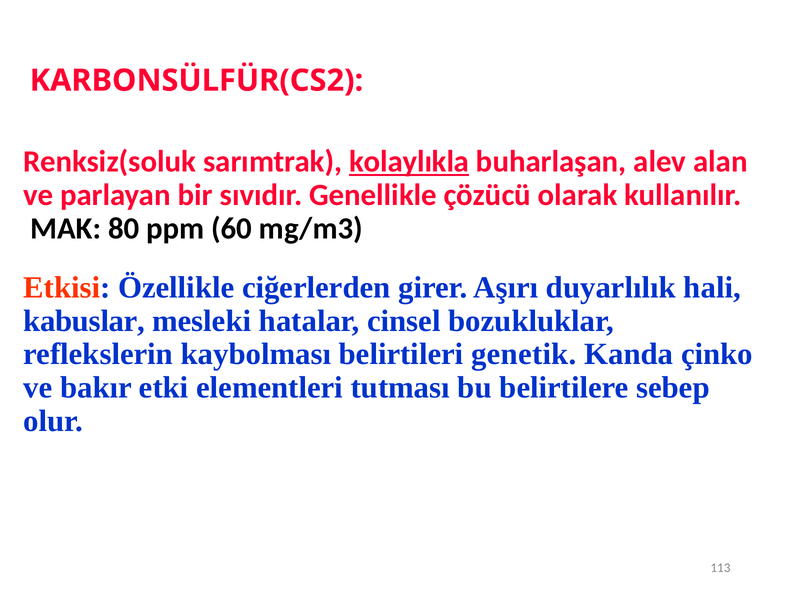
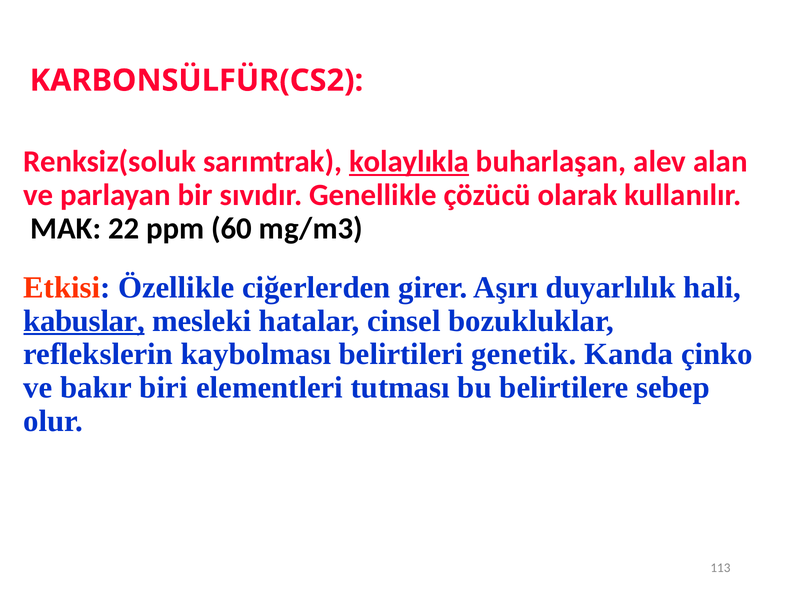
80: 80 -> 22 (124, 228)
kabuslar underline: none -> present (84, 321)
etki: etki -> biri (164, 387)
